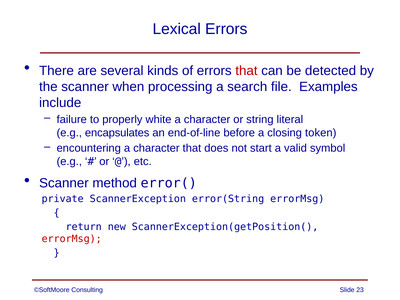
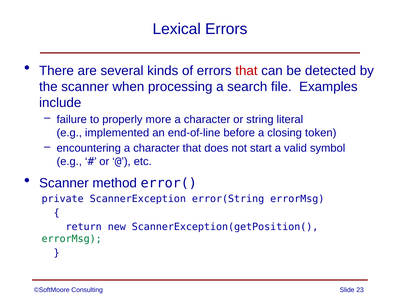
white: white -> more (158, 119)
encapsulates: encapsulates -> implemented (117, 133)
errorMsg colour: red -> green (72, 239)
